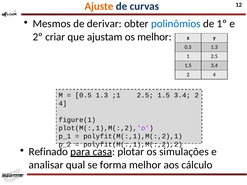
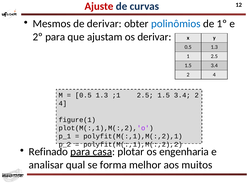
Ajuste colour: orange -> red (99, 6)
2º criar: criar -> para (55, 37)
os melhor: melhor -> derivar (154, 37)
simulações: simulações -> engenharia (184, 152)
cálculo: cálculo -> muitos (197, 165)
